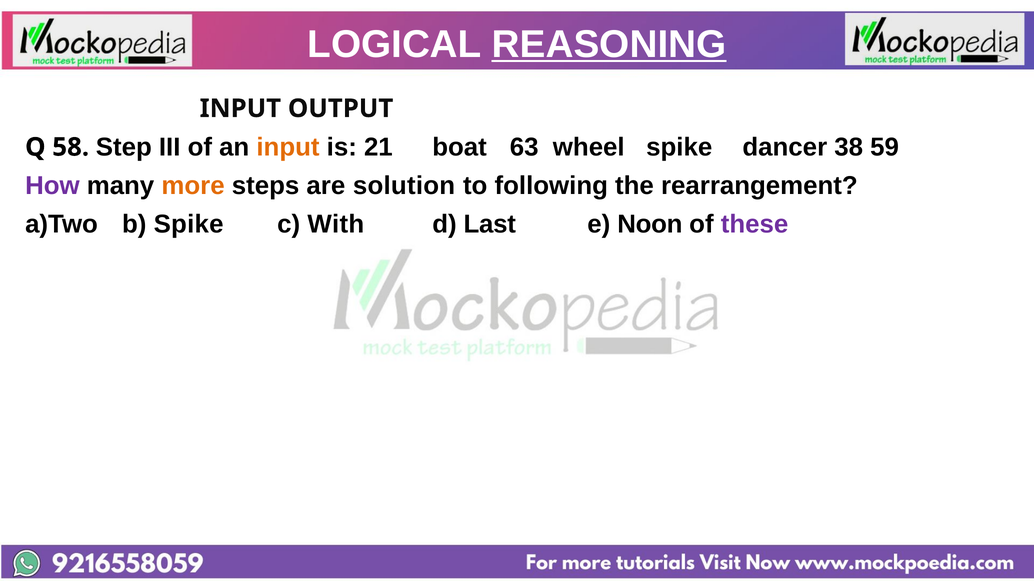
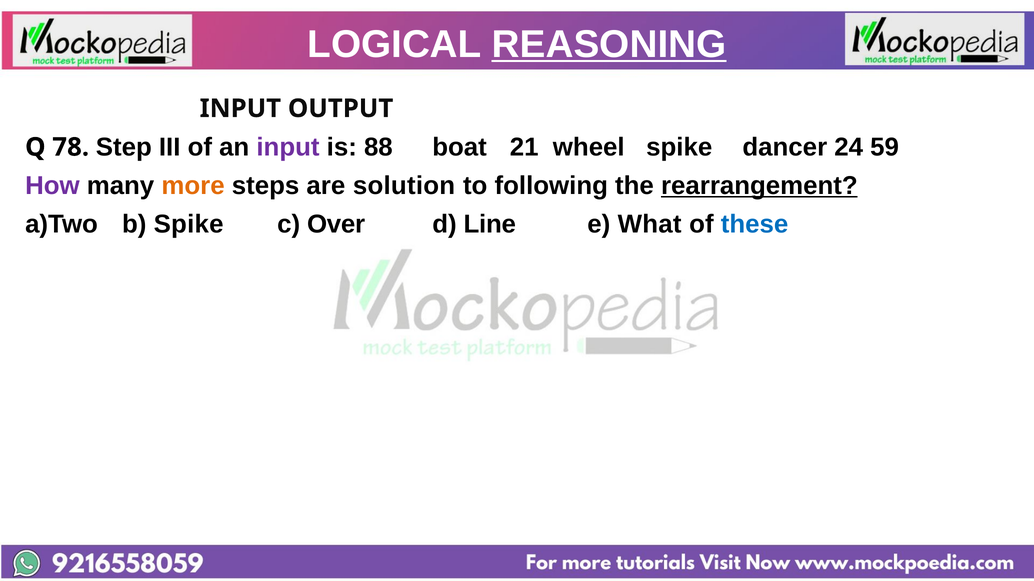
58: 58 -> 78 (71, 147)
input colour: orange -> purple (288, 147)
21: 21 -> 88 (378, 147)
63: 63 -> 21 (524, 147)
38: 38 -> 24 (849, 147)
rearrangement underline: none -> present (759, 186)
With: With -> Over (336, 225)
Last: Last -> Line (490, 225)
Noon: Noon -> What (650, 225)
these colour: purple -> blue (755, 225)
